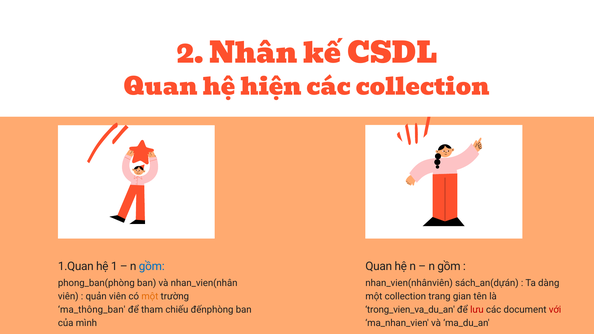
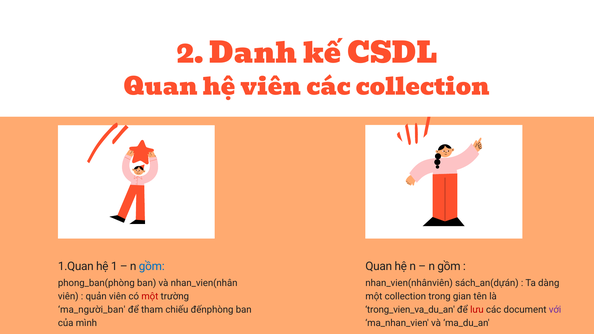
Nhân: Nhân -> Danh (253, 53)
hệ hiện: hiện -> viên (271, 87)
một colour: orange -> red (150, 296)
trang: trang -> trong (439, 296)
ma_thông_ban: ma_thông_ban -> ma_người_ban (92, 310)
với colour: red -> purple (555, 310)
